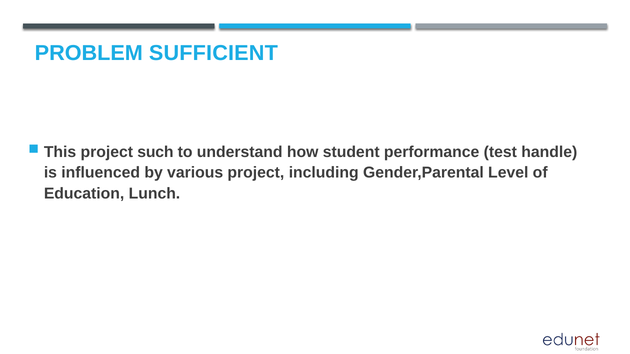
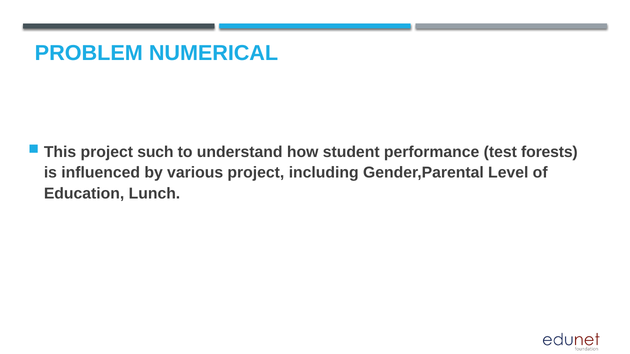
SUFFICIENT: SUFFICIENT -> NUMERICAL (214, 53)
handle: handle -> forests (549, 152)
